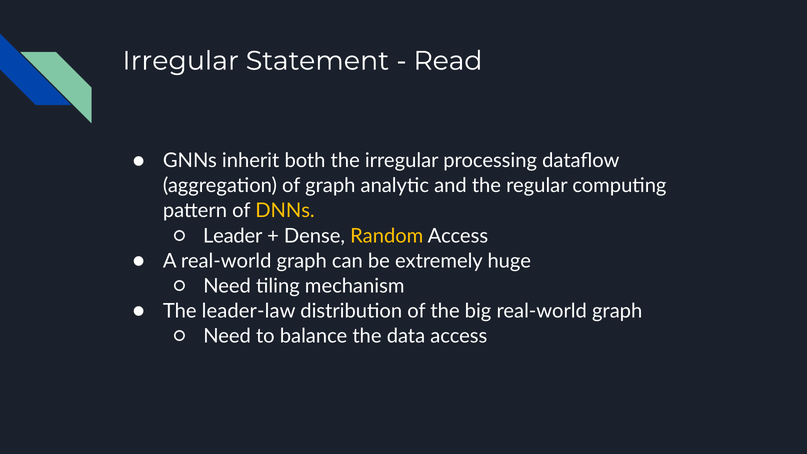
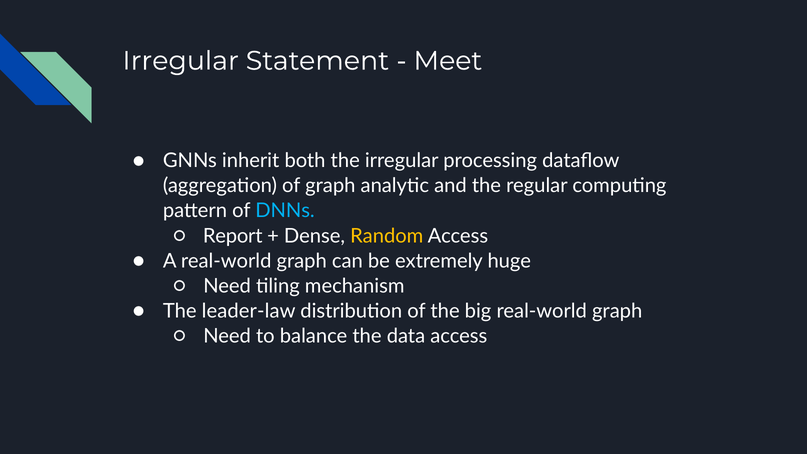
Read: Read -> Meet (448, 61)
DNNs colour: yellow -> light blue (285, 211)
Leader: Leader -> Report (233, 236)
